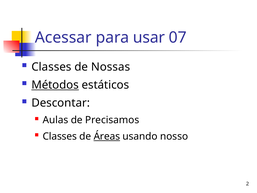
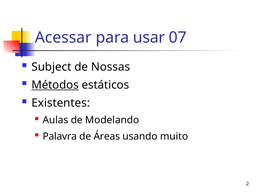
Classes: Classes -> Subject (51, 67)
Descontar: Descontar -> Existentes (61, 103)
Precisamos: Precisamos -> Modelando (112, 120)
Classes: Classes -> Palavra (60, 136)
Áreas underline: present -> none (107, 136)
nosso: nosso -> muito (174, 136)
